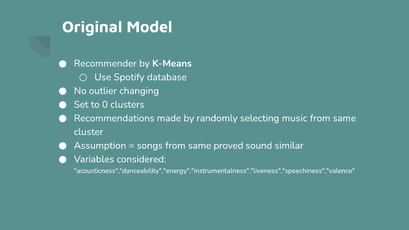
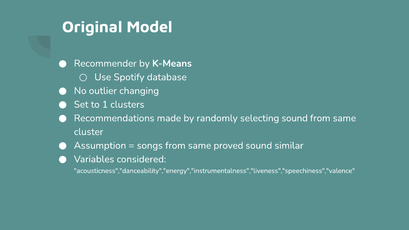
0: 0 -> 1 (105, 104)
selecting music: music -> sound (295, 118)
